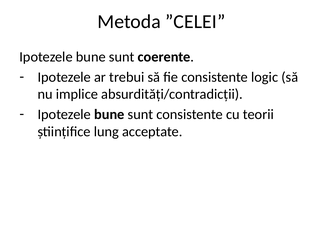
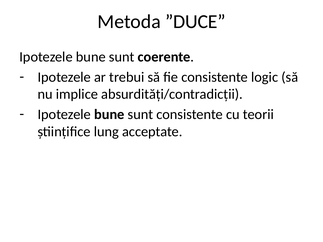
”CELEI: ”CELEI -> ”DUCE (195, 22)
